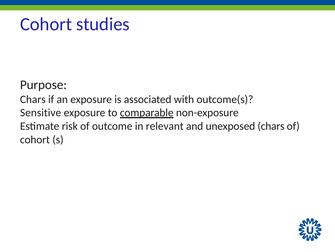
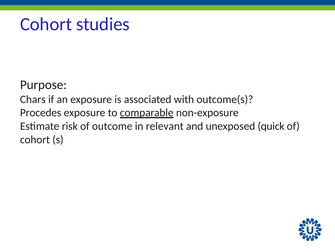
Sensitive: Sensitive -> Procedes (41, 112)
unexposed chars: chars -> quick (271, 126)
